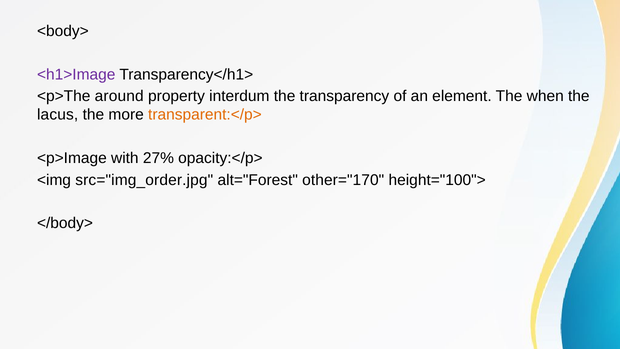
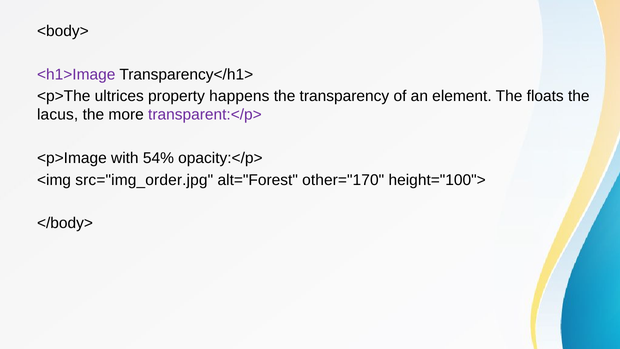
around: around -> ultrices (119, 96)
interdum: interdum -> happens (239, 96)
when: when -> floats (545, 96)
transparent:</p> colour: orange -> purple (205, 115)
27%: 27% -> 54% (158, 158)
